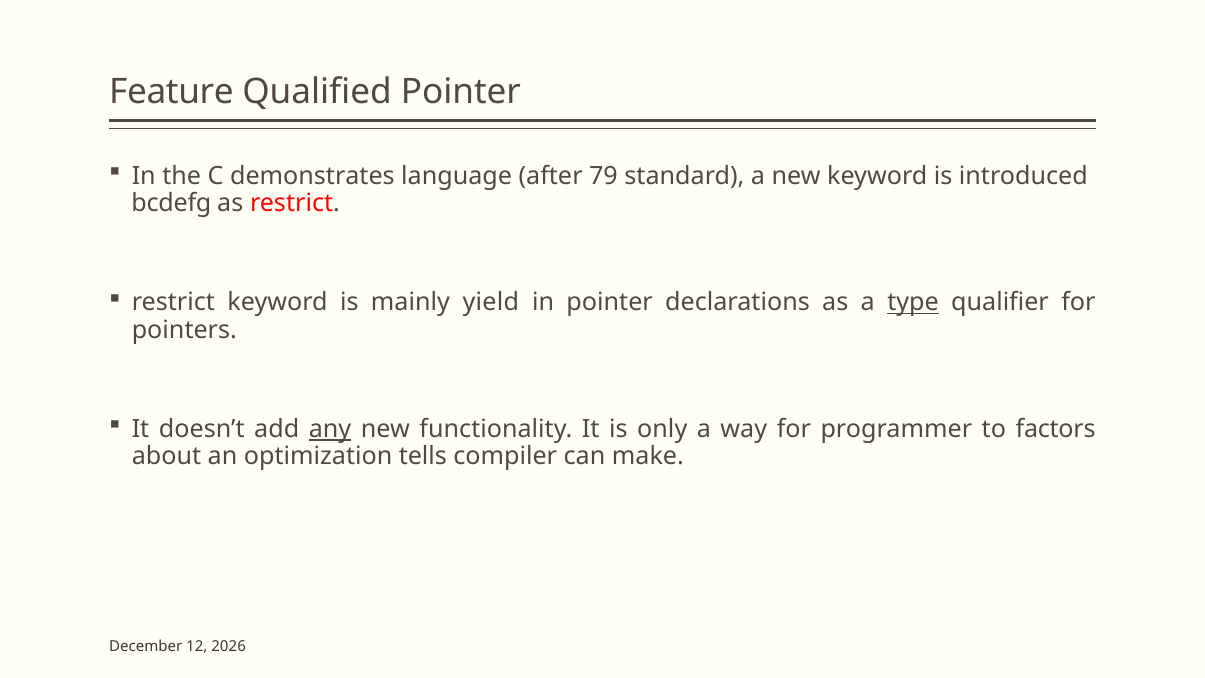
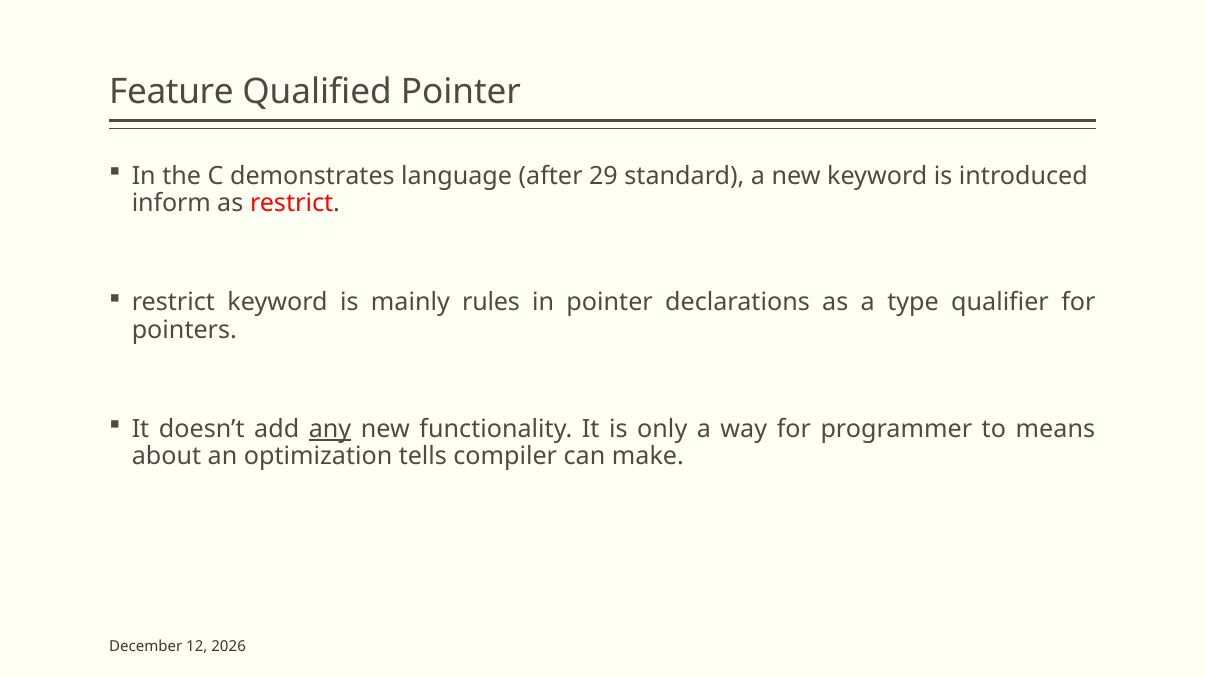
79: 79 -> 29 (604, 176)
bcdefg: bcdefg -> inform (171, 203)
yield: yield -> rules (491, 303)
type underline: present -> none (913, 303)
factors: factors -> means (1055, 429)
